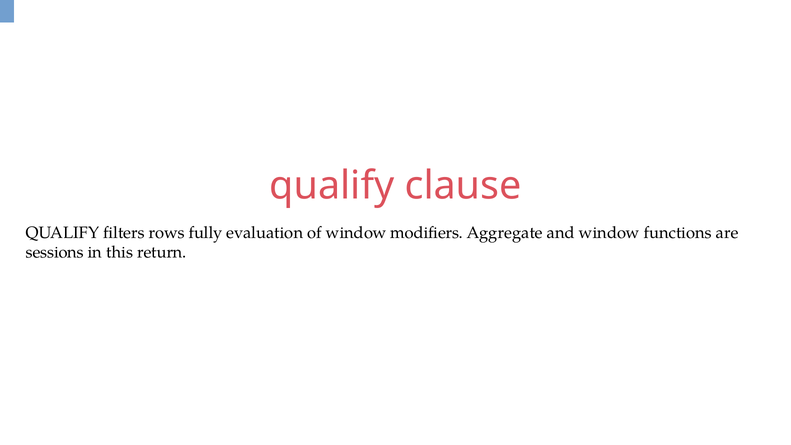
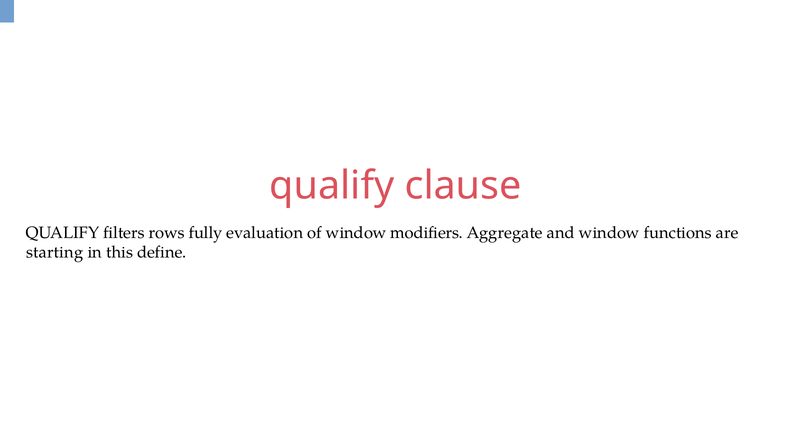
sessions: sessions -> starting (55, 252)
return: return -> define (162, 252)
